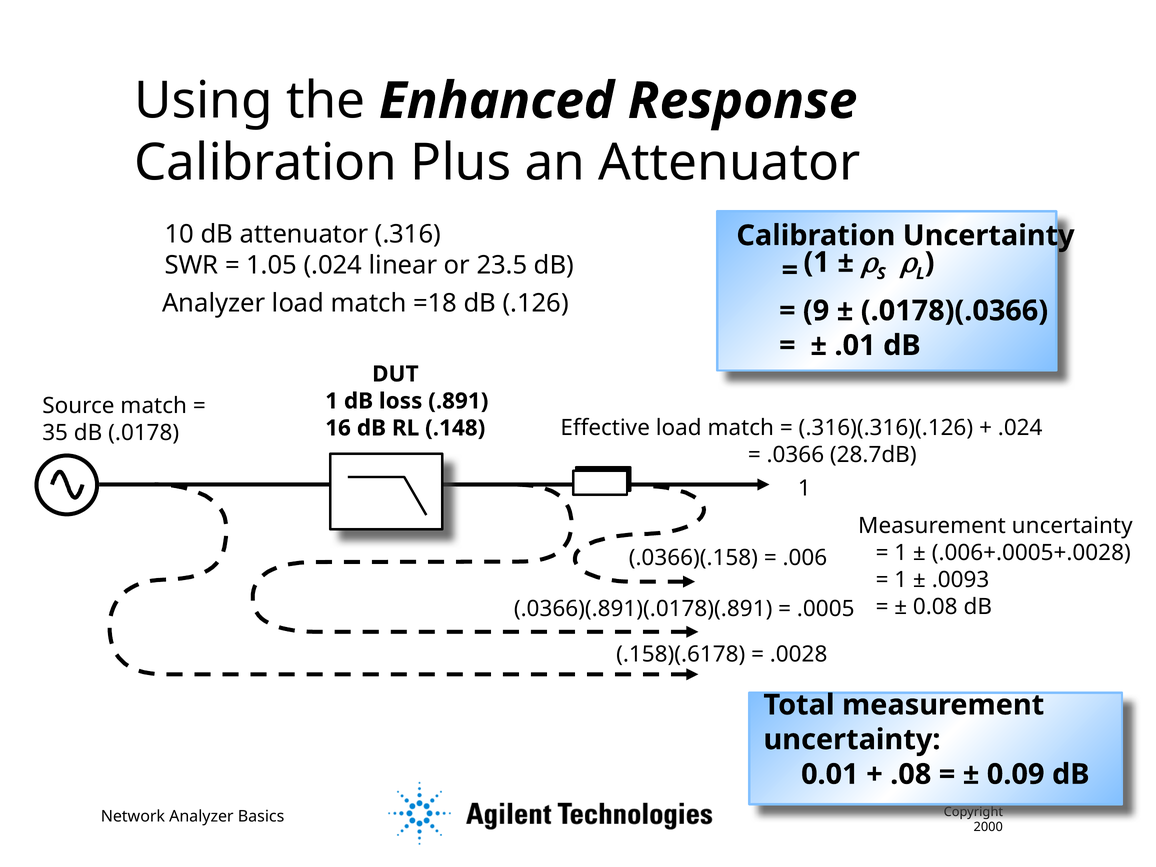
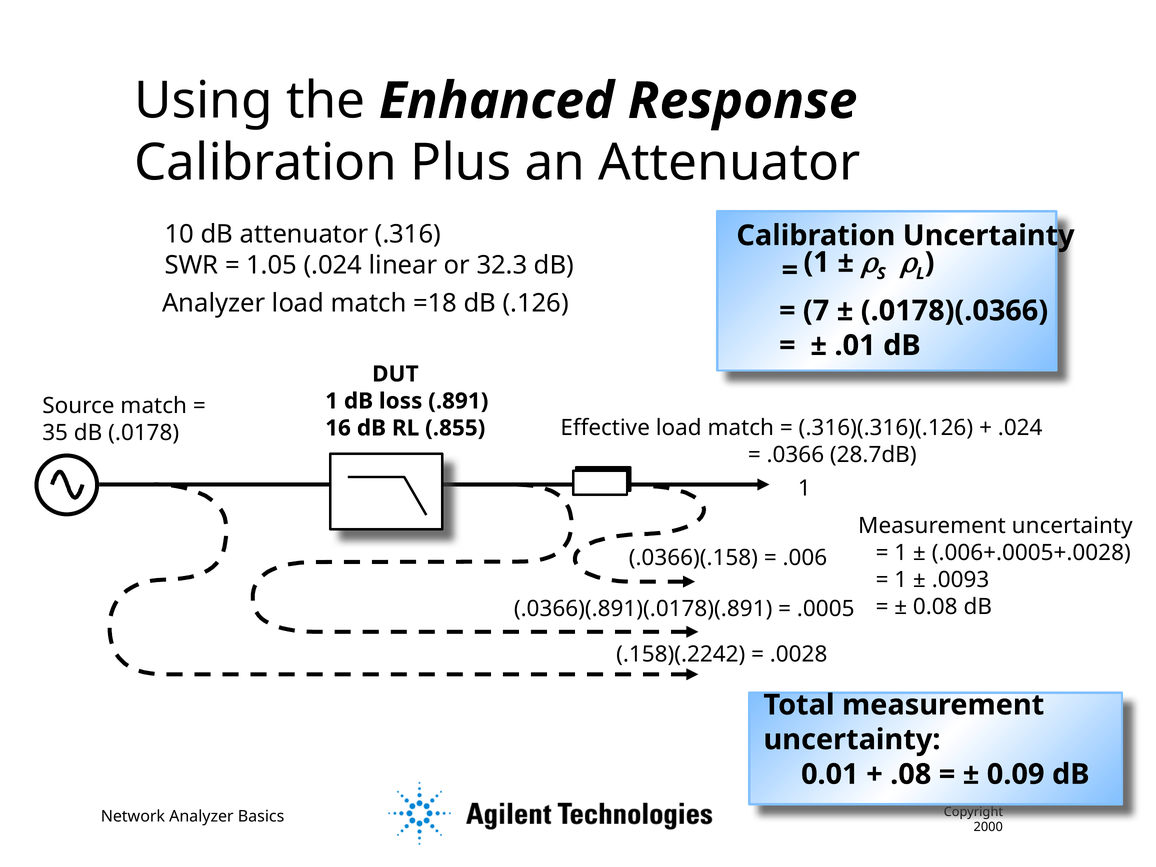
23.5: 23.5 -> 32.3 (502, 265)
9: 9 -> 7 (816, 311)
.148: .148 -> .855 (455, 428)
.158)(.6178: .158)(.6178 -> .158)(.2242 (681, 654)
